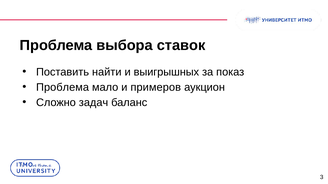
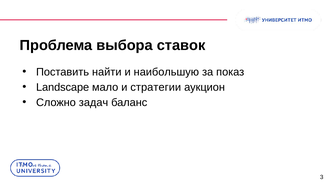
выигрышных: выигрышных -> наибольшую (166, 72)
Проблема: Проблема -> Landscape (63, 87)
примеров: примеров -> стратегии (156, 87)
